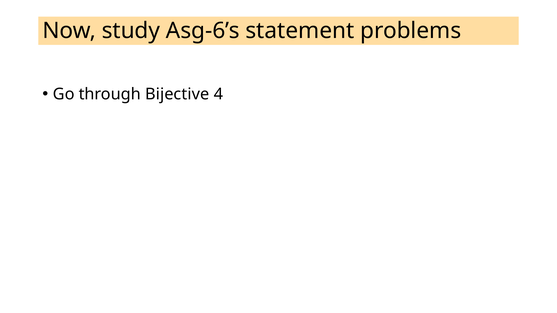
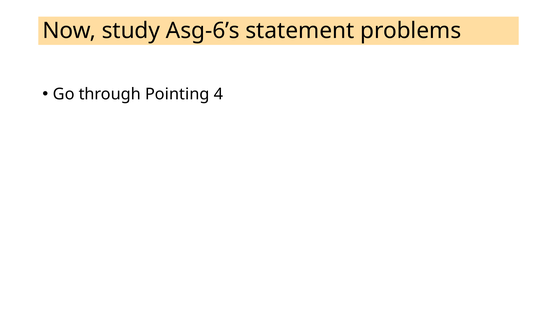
Bijective: Bijective -> Pointing (177, 94)
